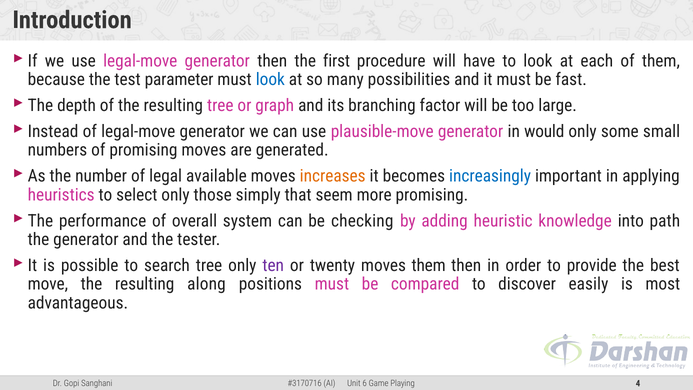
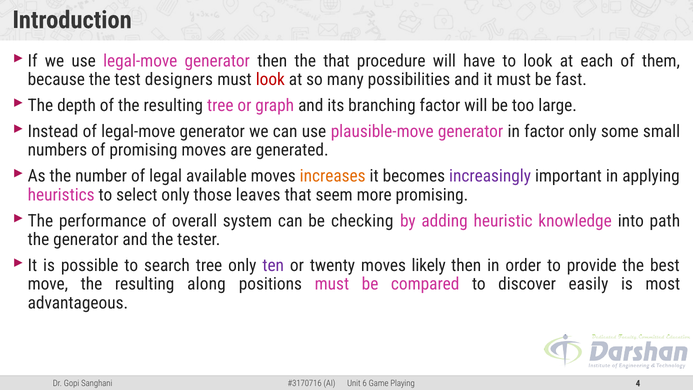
the first: first -> that (337, 61)
parameter: parameter -> designers (179, 80)
look colour: blue -> red (270, 80)
in would: would -> factor (544, 131)
increasingly colour: blue -> purple (490, 176)
simply: simply -> leaves (258, 195)
moves them: them -> likely (429, 265)
